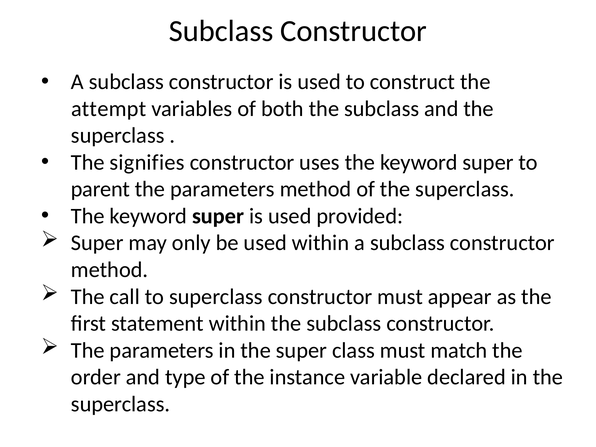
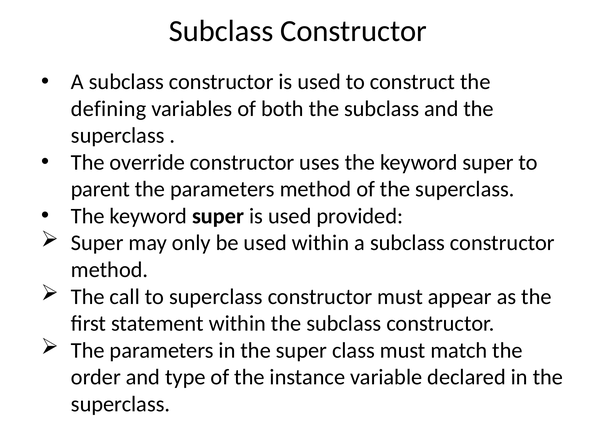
attempt: attempt -> defining (109, 109)
signifies: signifies -> override (147, 162)
